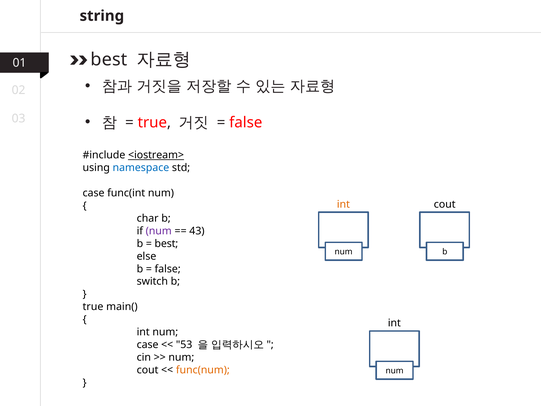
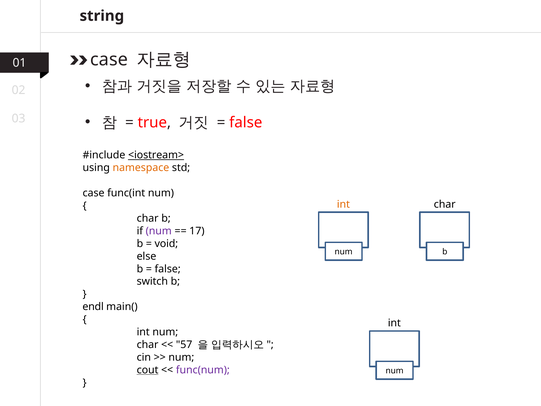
best: best -> case (109, 59)
namespace colour: blue -> orange (141, 168)
cout: cout -> char (445, 204)
43: 43 -> 17 (197, 231)
best: best -> void (166, 243)
true: true -> endl (93, 307)
case: case -> char (148, 344)
53: 53 -> 57 (184, 344)
cout underline: none -> present (148, 370)
func(num colour: orange -> purple (203, 370)
